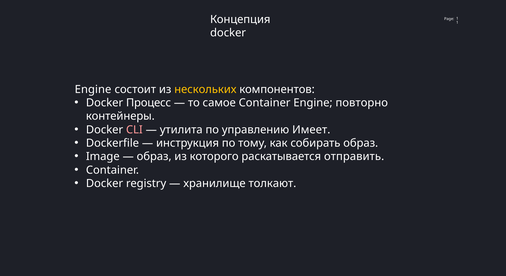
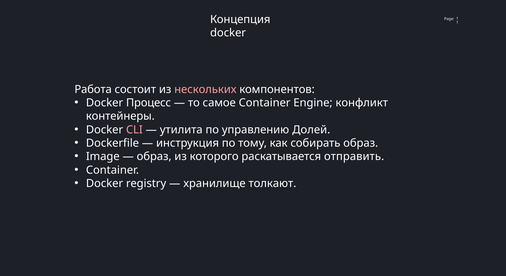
Engine: Engine -> Работа (93, 89)
нескольких colour: yellow -> pink (205, 89)
повторно: повторно -> конфликт (362, 103)
Имеет: Имеет -> Долей (311, 130)
